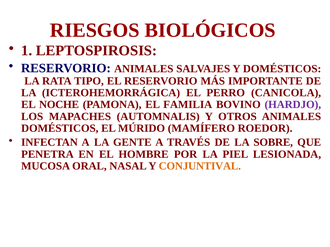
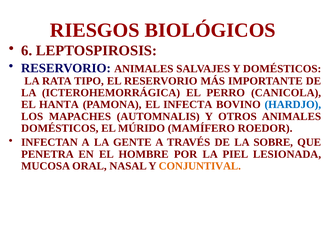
1: 1 -> 6 (27, 51)
NOCHE: NOCHE -> HANTA (59, 105)
FAMILIA: FAMILIA -> INFECTA (188, 105)
HARDJO colour: purple -> blue (293, 105)
